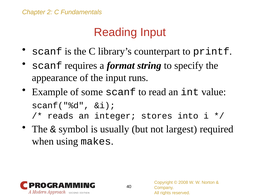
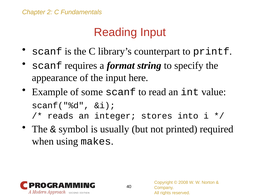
runs: runs -> here (138, 78)
largest: largest -> printed (182, 129)
